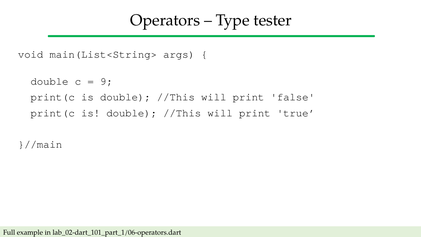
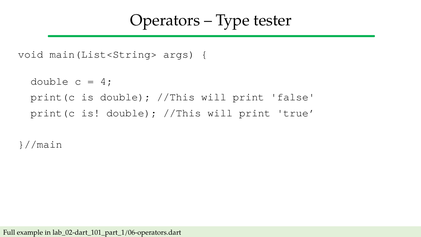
9: 9 -> 4 (106, 81)
